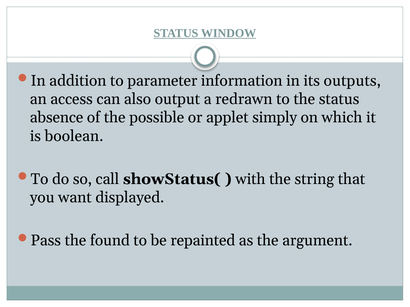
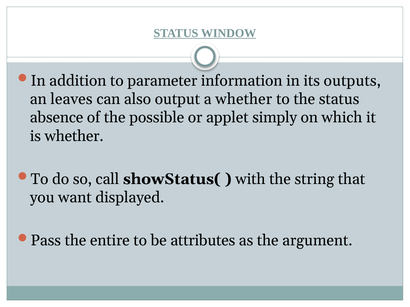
access: access -> leaves (72, 99)
a redrawn: redrawn -> whether (244, 99)
is boolean: boolean -> whether (74, 136)
found: found -> entire (110, 241)
repainted: repainted -> attributes (203, 241)
